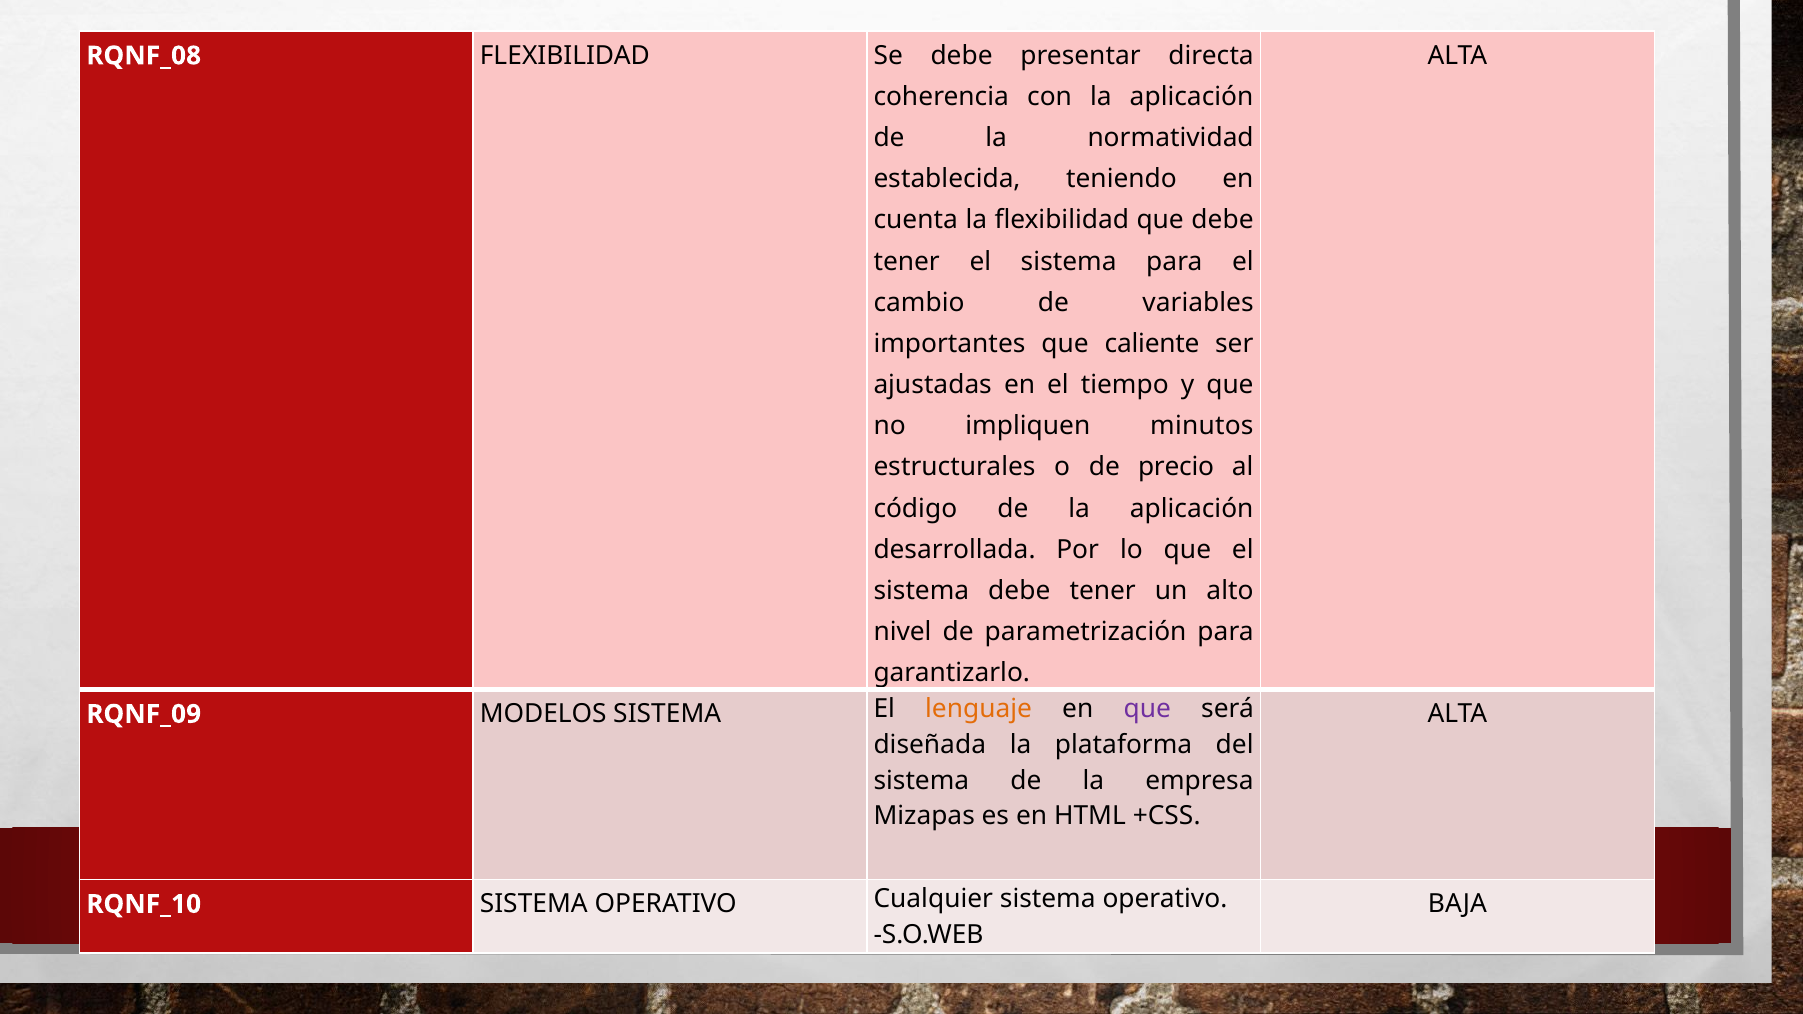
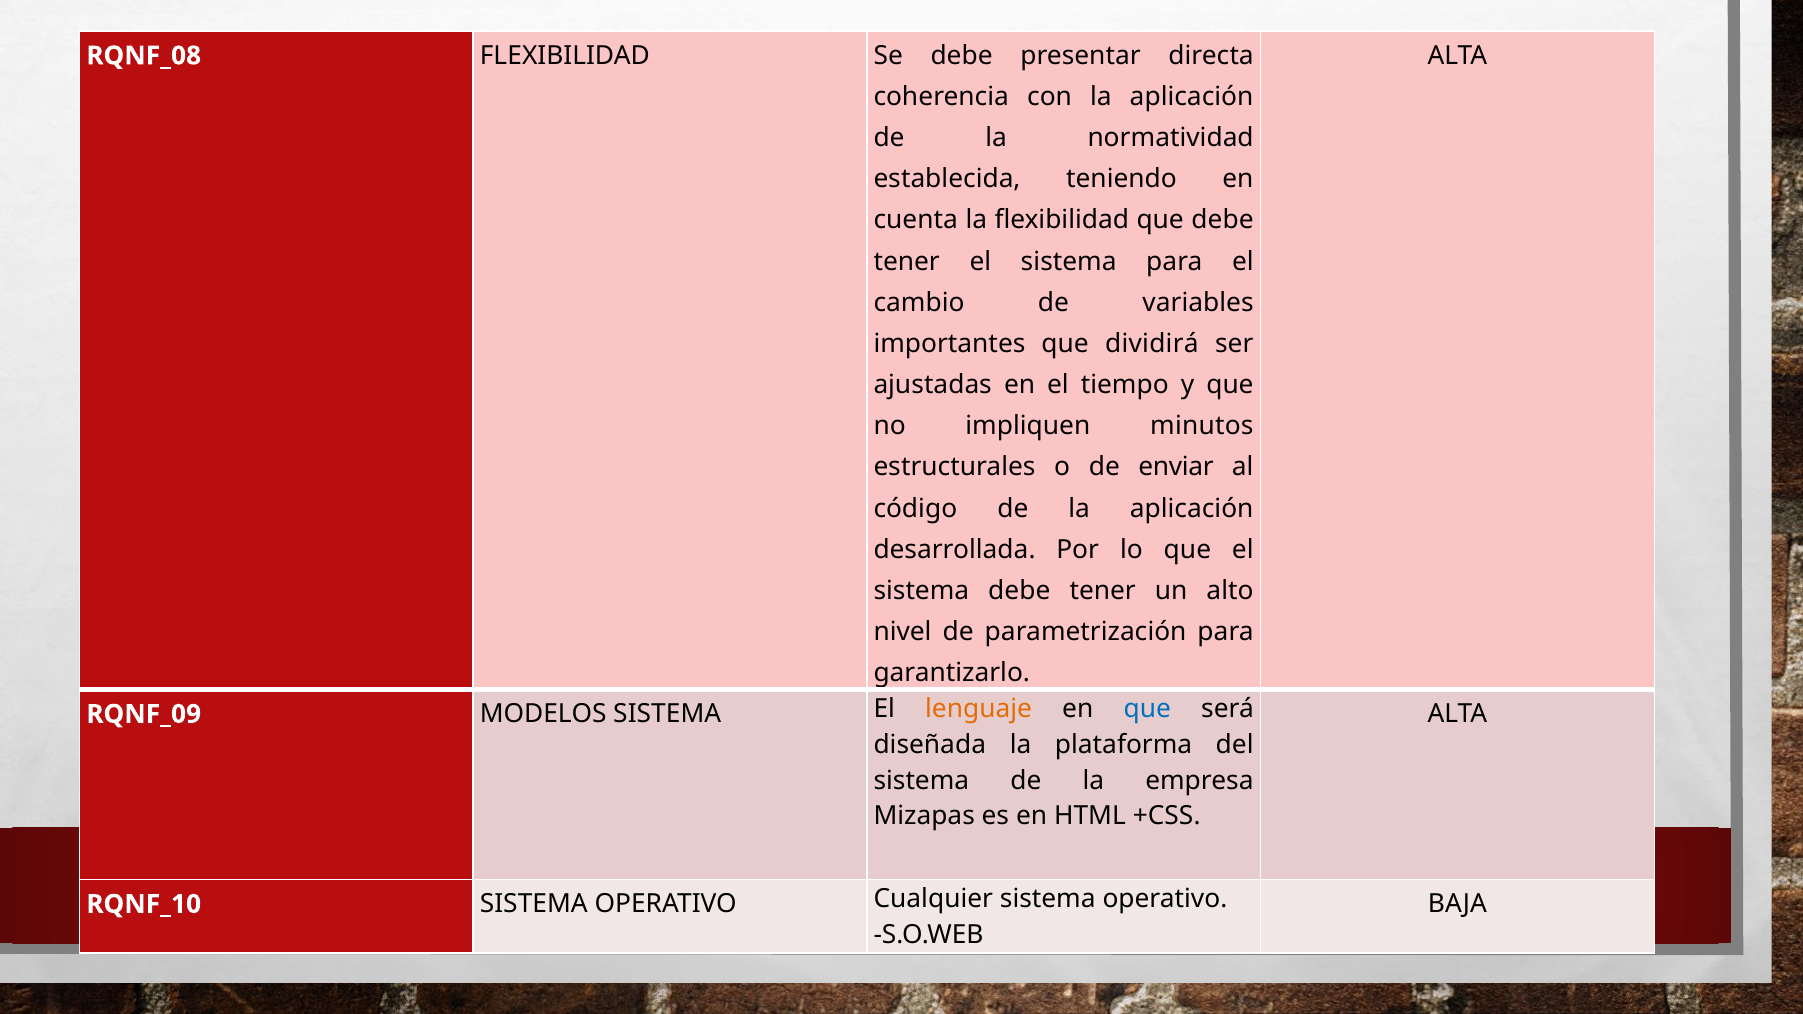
caliente: caliente -> dividirá (1152, 344)
precio: precio -> enviar (1176, 467)
que colour: purple -> blue (1147, 709)
